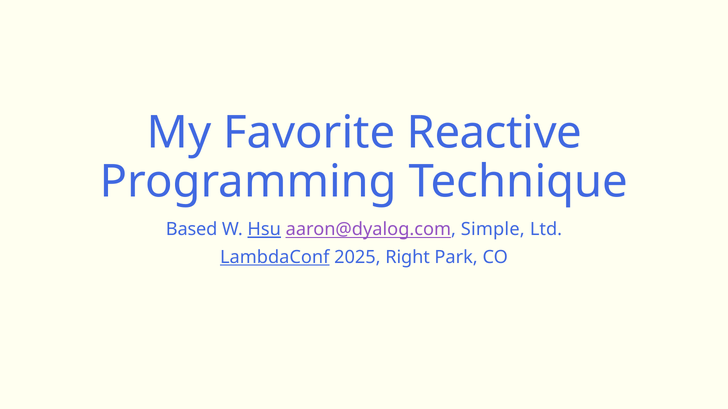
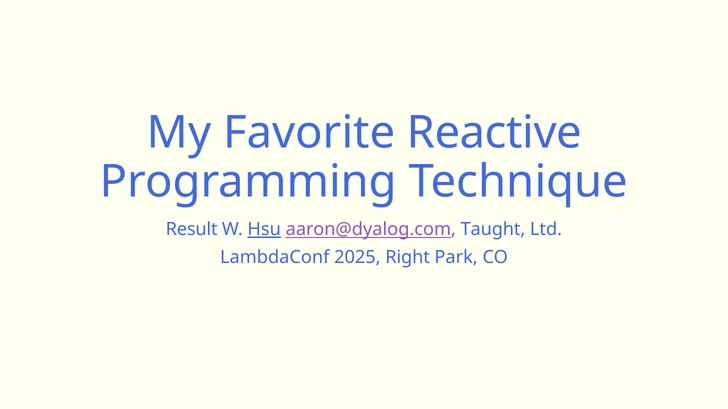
Based: Based -> Result (192, 230)
Simple: Simple -> Taught (493, 230)
LambdaConf underline: present -> none (275, 257)
